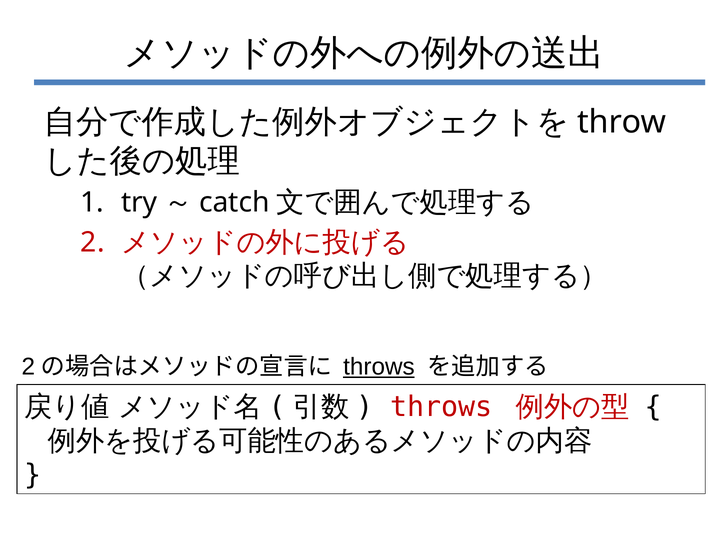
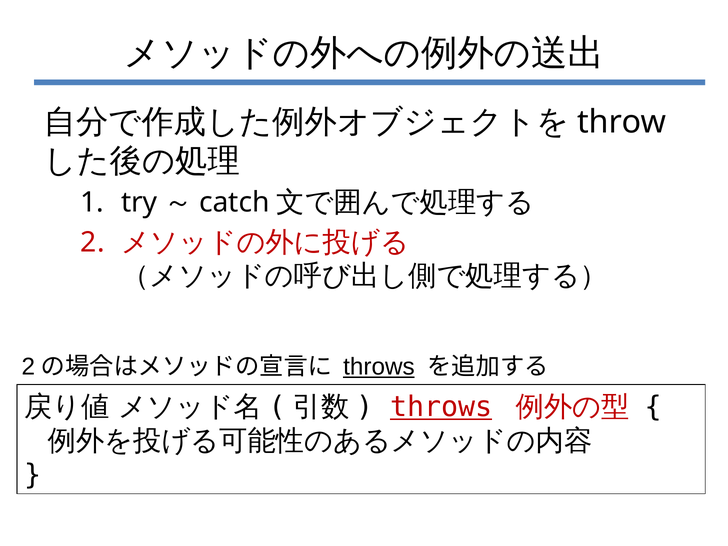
throws underline: none -> present (441, 407)
